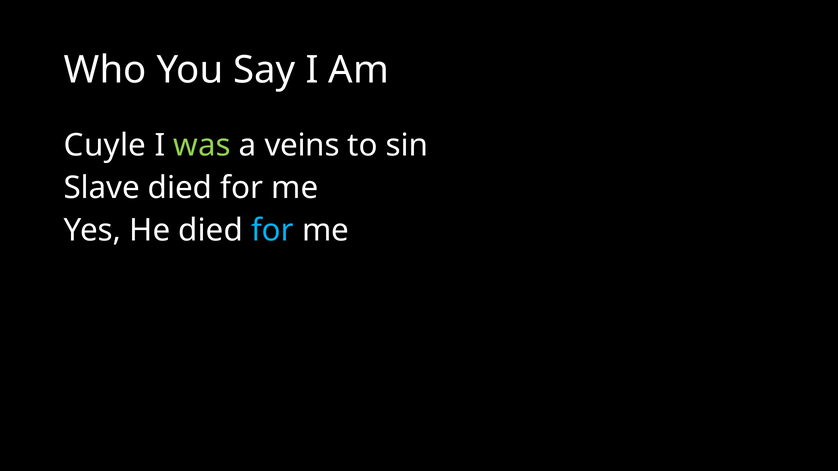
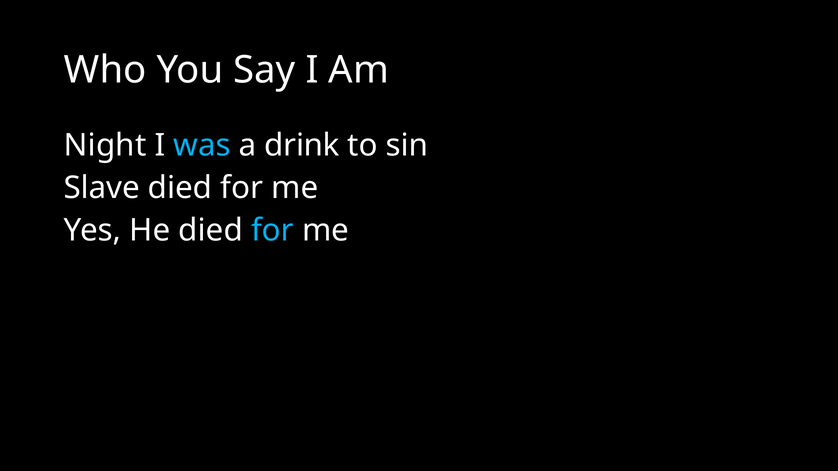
Cuyle: Cuyle -> Night (105, 145)
was colour: light green -> light blue (202, 145)
veins: veins -> drink (302, 145)
